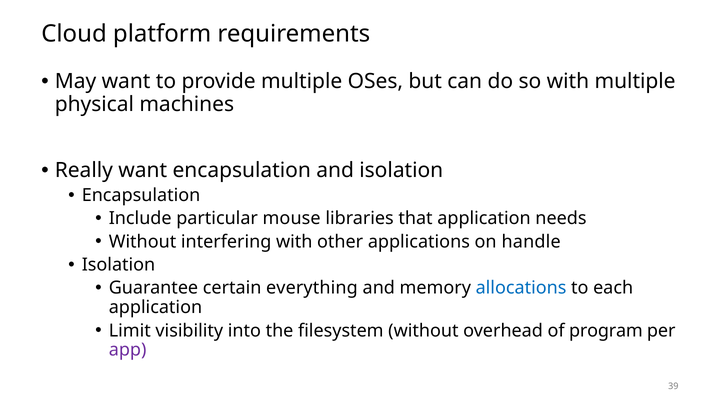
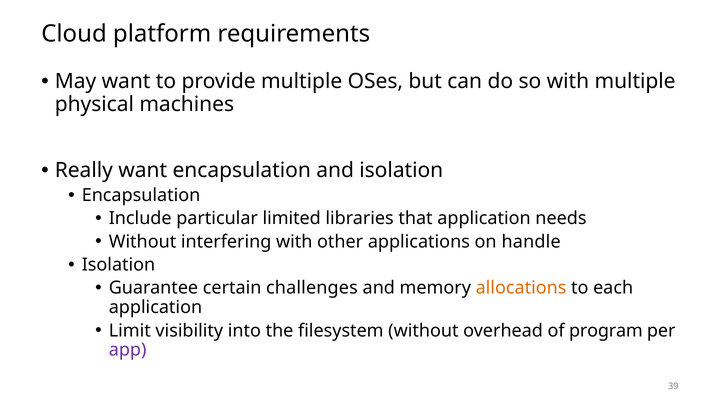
mouse: mouse -> limited (292, 218)
everything: everything -> challenges (312, 288)
allocations colour: blue -> orange (521, 288)
